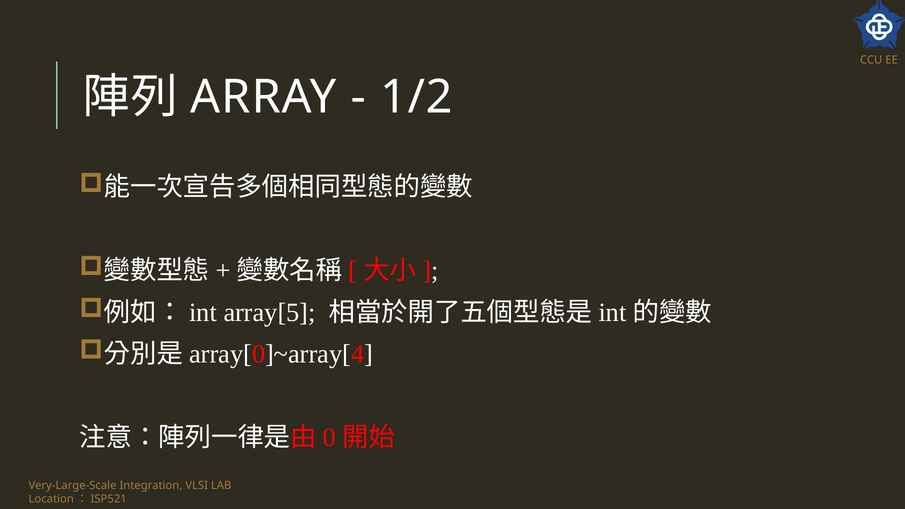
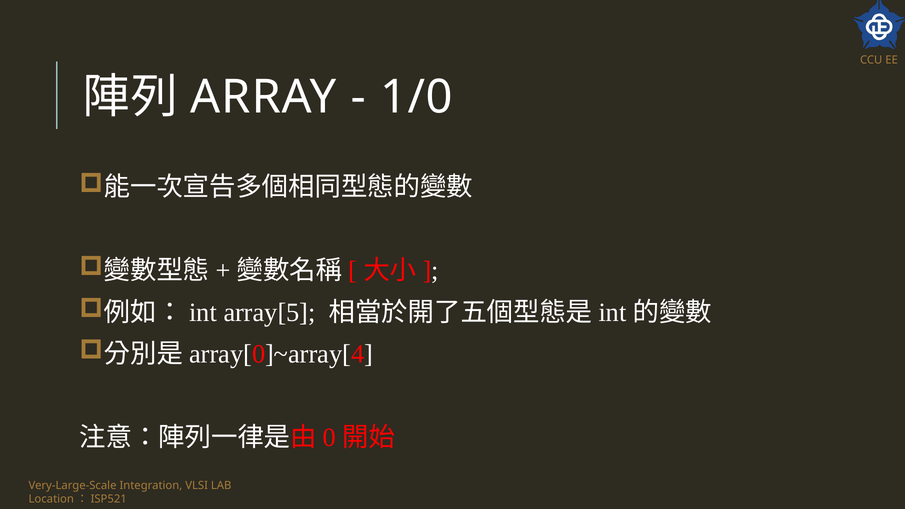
1/2: 1/2 -> 1/0 (416, 97)
